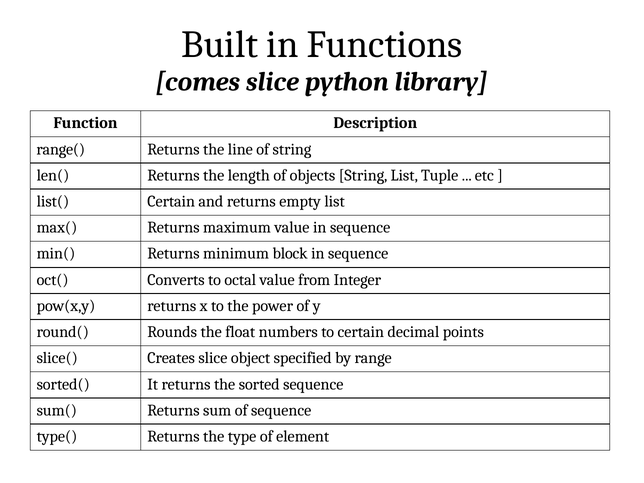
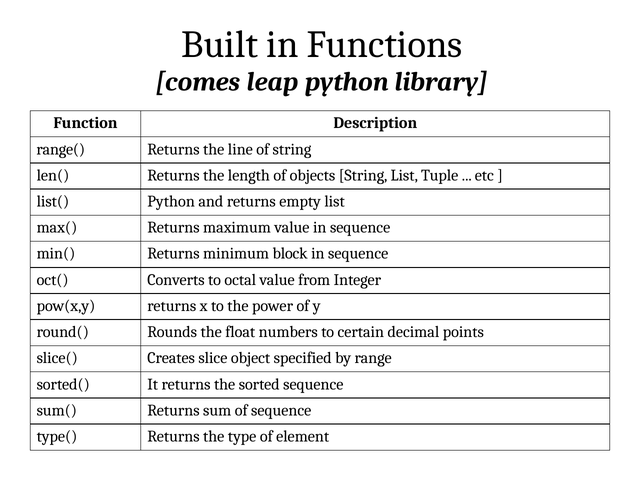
comes slice: slice -> leap (273, 82)
list( Certain: Certain -> Python (171, 201)
